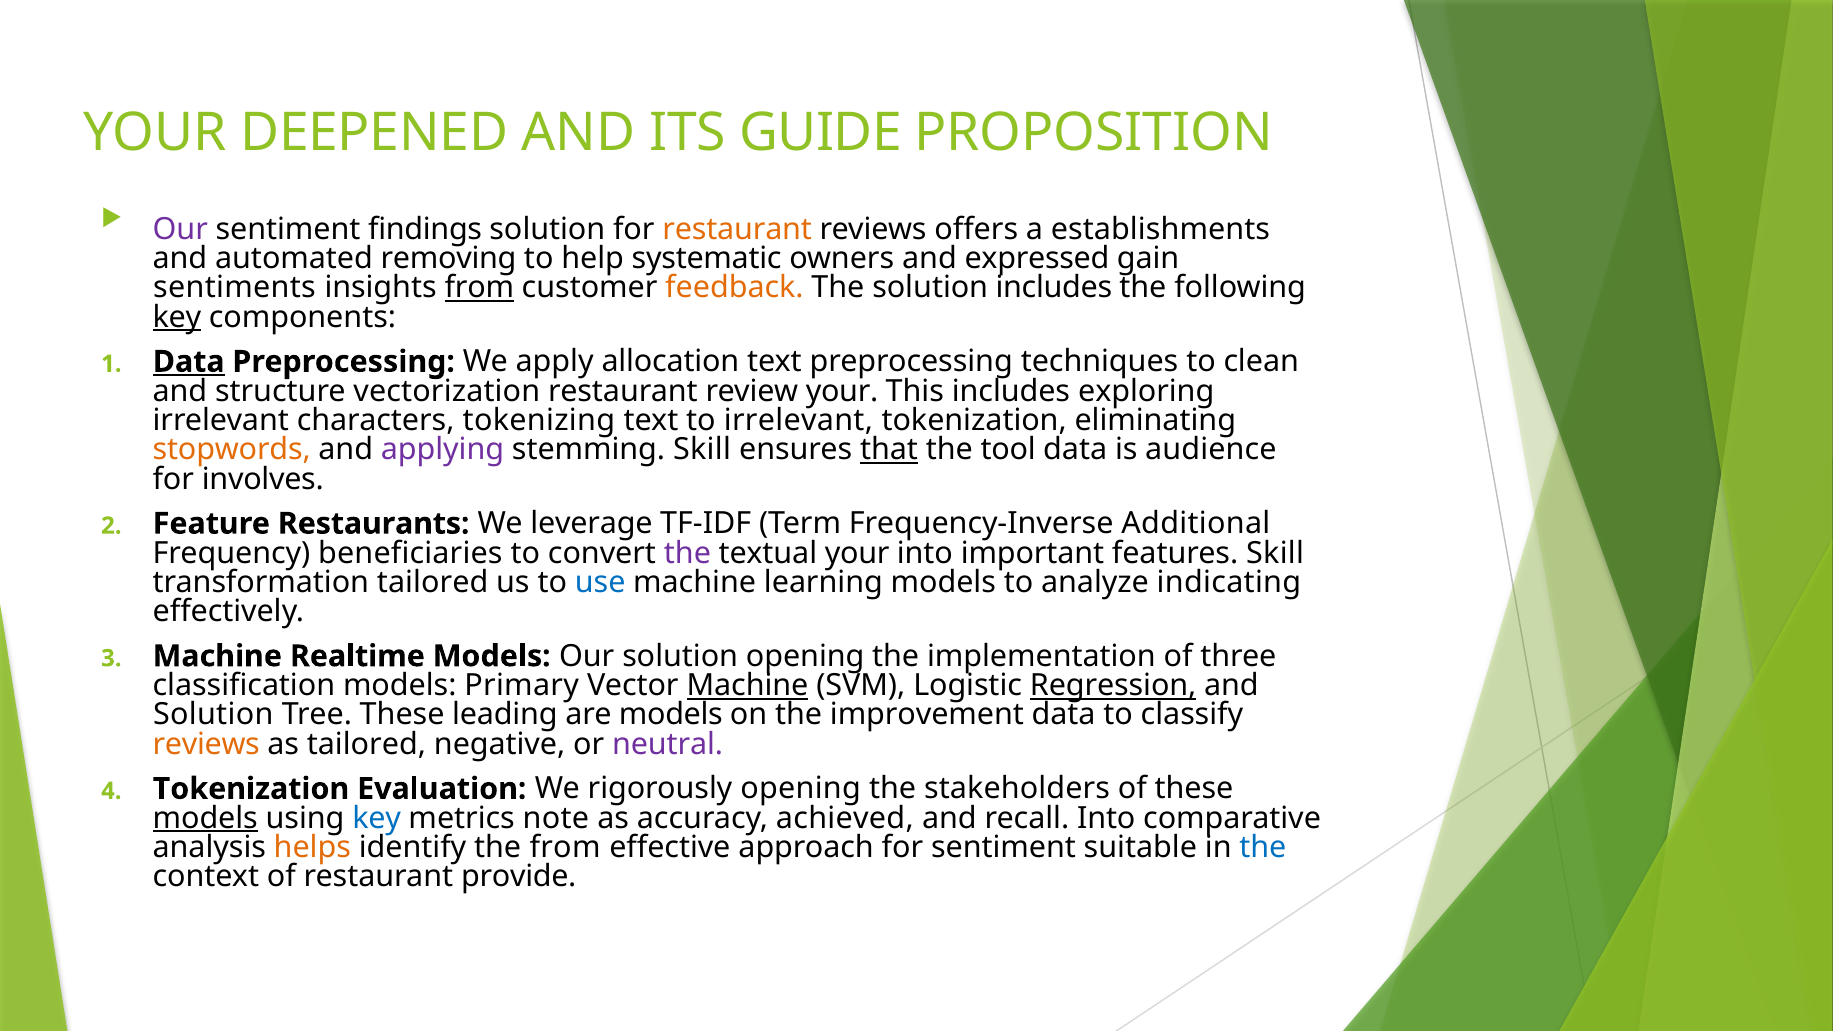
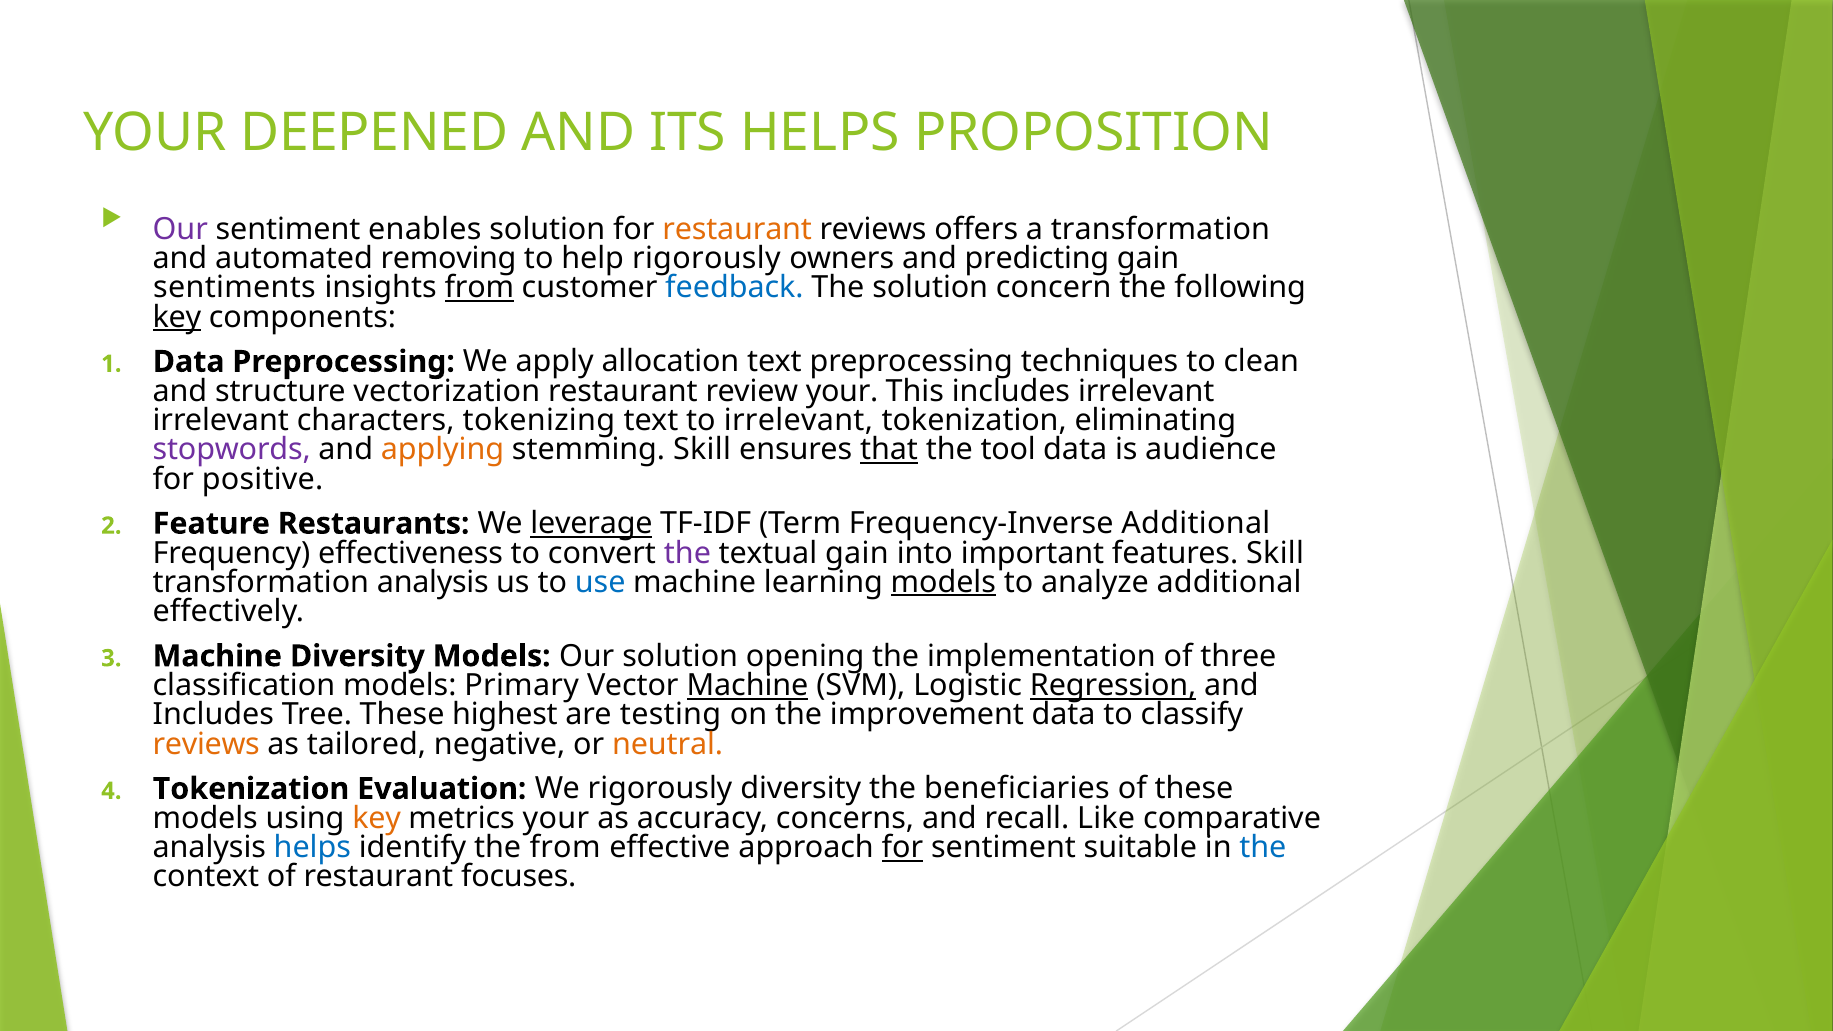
ITS GUIDE: GUIDE -> HELPS (820, 133)
findings: findings -> enables (425, 229)
a establishments: establishments -> transformation (1160, 229)
help systematic: systematic -> rigorously (706, 258)
expressed: expressed -> predicting (1037, 258)
feedback colour: orange -> blue (734, 288)
solution includes: includes -> concern (1054, 288)
Data underline: present -> none (189, 362)
includes exploring: exploring -> irrelevant (1146, 391)
stopwords colour: orange -> purple (232, 450)
applying colour: purple -> orange (442, 450)
involves: involves -> positive (263, 479)
leverage underline: none -> present (592, 524)
beneficiaries: beneficiaries -> effectiveness (411, 553)
textual your: your -> gain (857, 553)
transformation tailored: tailored -> analysis (433, 582)
models underline: none -> present (943, 582)
analyze indicating: indicating -> additional (1229, 582)
Machine Realtime: Realtime -> Diversity (357, 656)
Solution: Solution -> Includes (213, 715)
leading: leading -> highest (505, 715)
are models: models -> testing (671, 715)
neutral colour: purple -> orange (668, 744)
rigorously opening: opening -> diversity (801, 789)
stakeholders: stakeholders -> beneficiaries (1017, 789)
models underline: present -> none (205, 818)
key colour: blue -> orange (377, 818)
metrics note: note -> your (556, 818)
achieved: achieved -> concerns (845, 818)
recall Into: Into -> Like (1106, 818)
helps colour: orange -> blue (312, 848)
for underline: none -> present (902, 848)
provide: provide -> focuses (519, 877)
